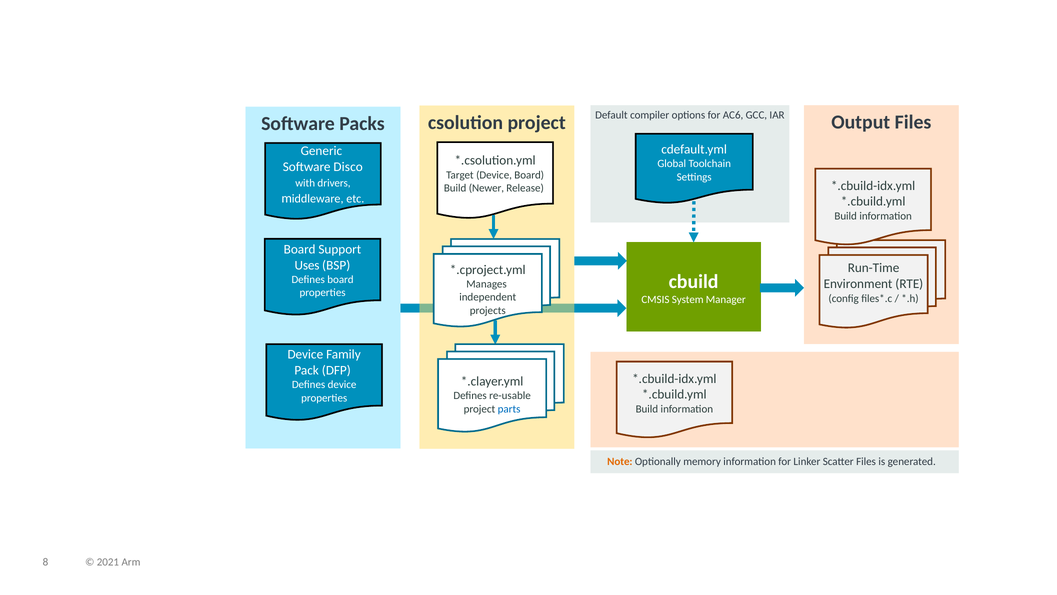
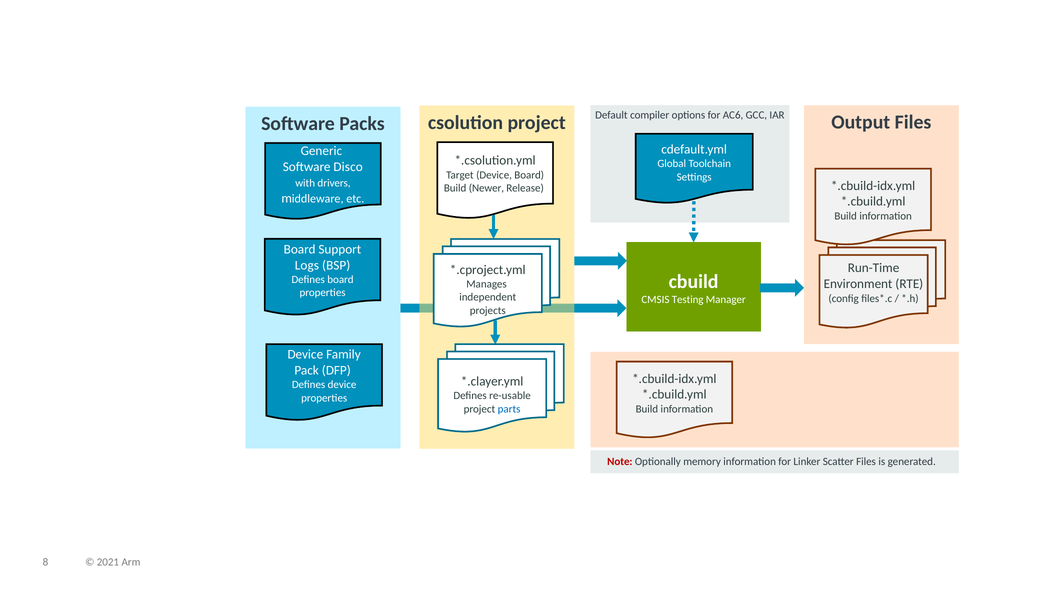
Uses: Uses -> Logs (307, 265)
System: System -> Testing (688, 299)
Note colour: orange -> red (620, 461)
